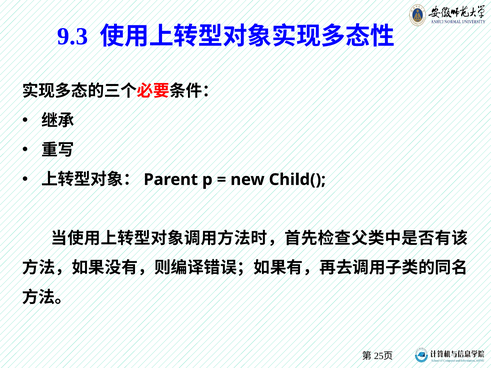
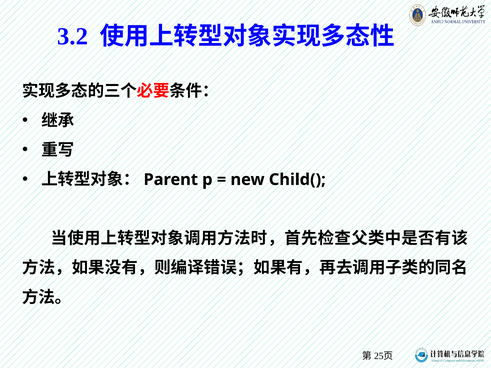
9.3: 9.3 -> 3.2 (73, 36)
